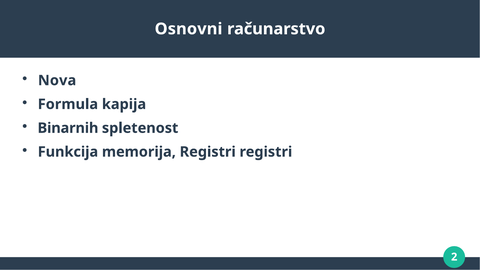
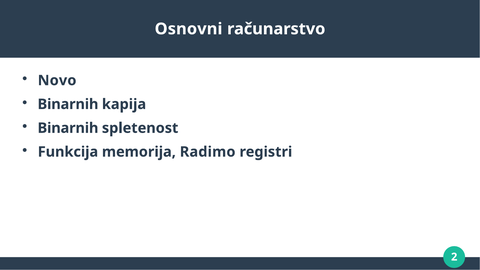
Nova: Nova -> Novo (57, 80)
Formula: Formula -> Binarnih (68, 104)
memorija Registri: Registri -> Radimo (208, 152)
